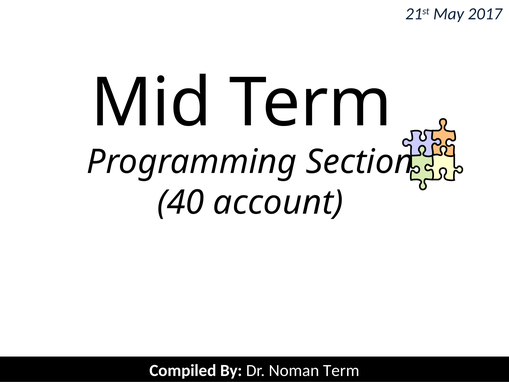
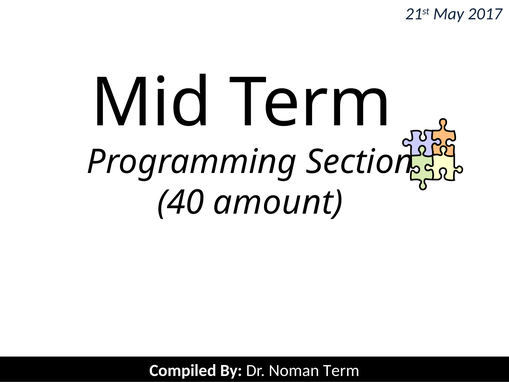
account: account -> amount (278, 203)
